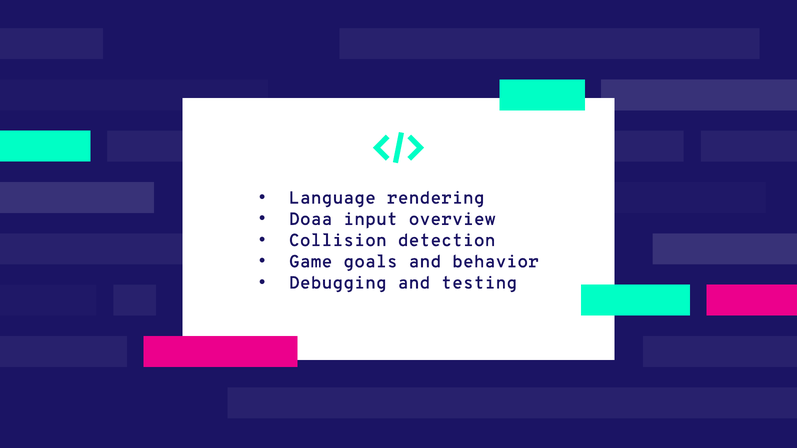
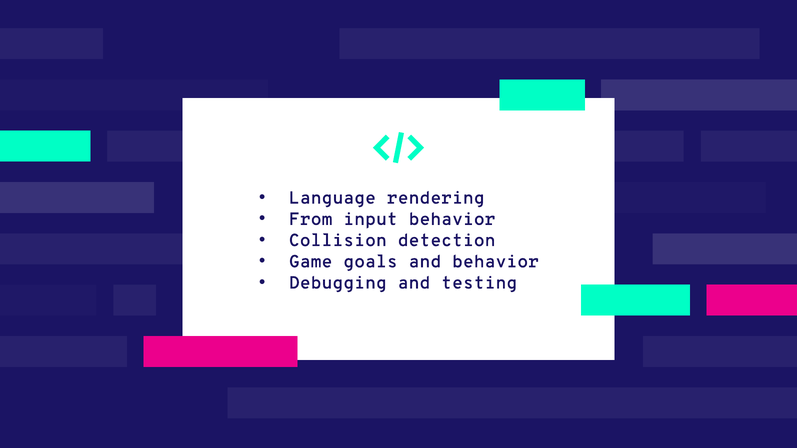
Doaa: Doaa -> From (311, 219)
input overview: overview -> behavior (452, 219)
